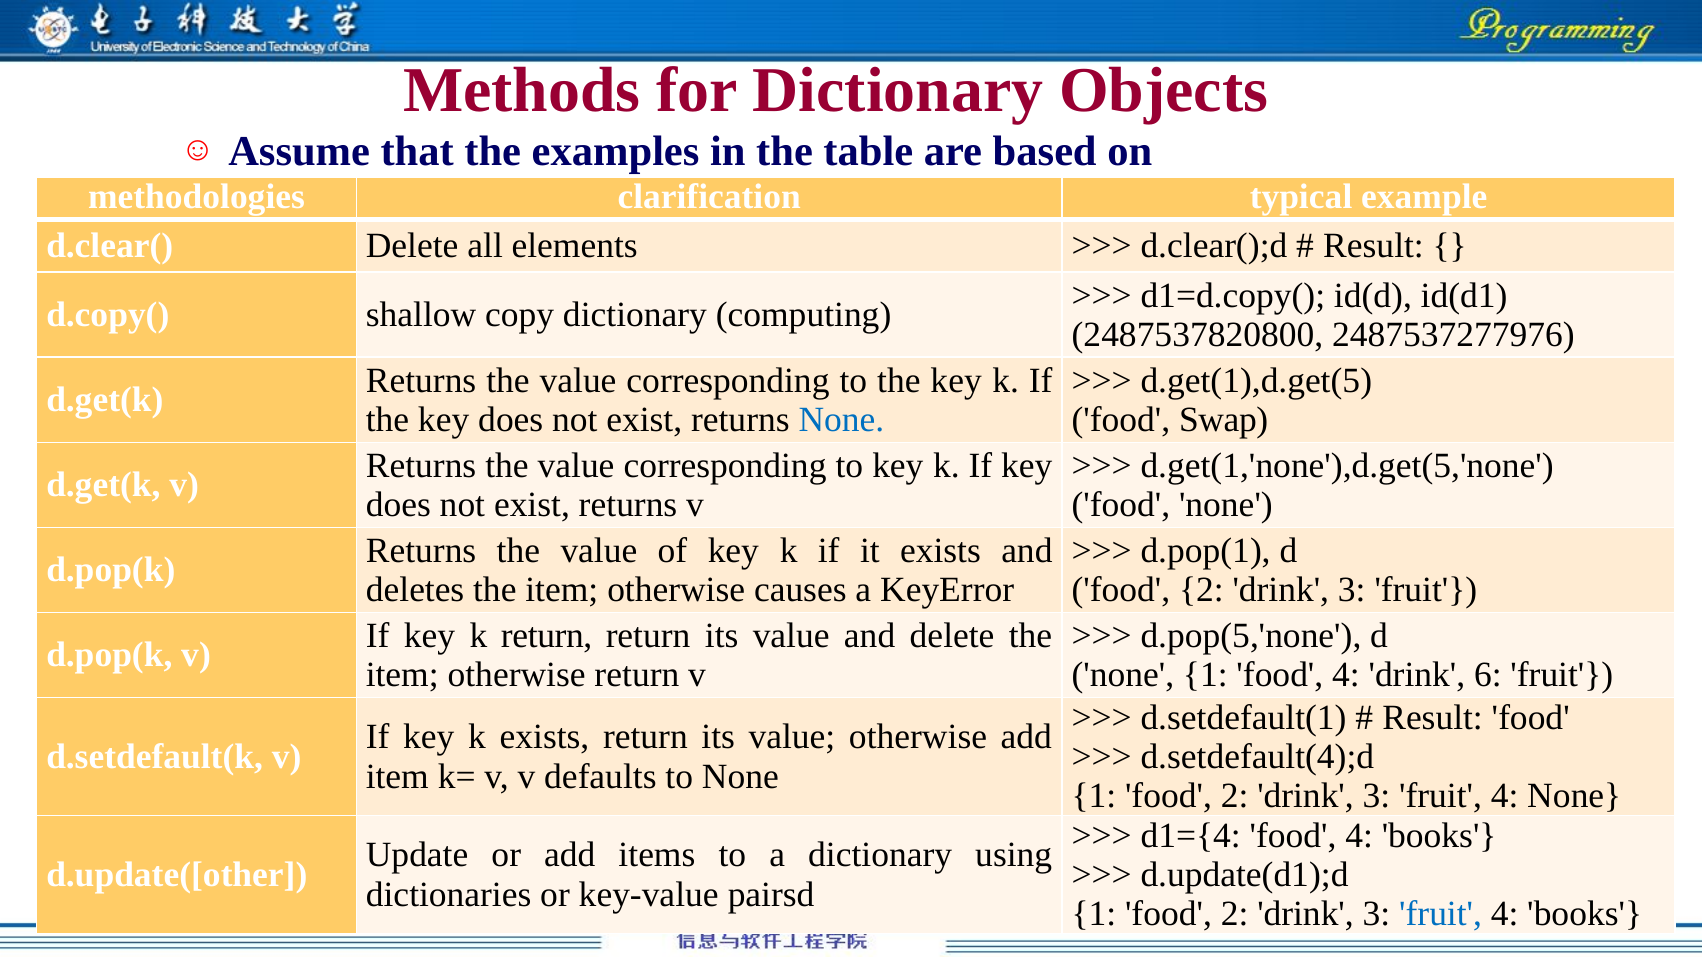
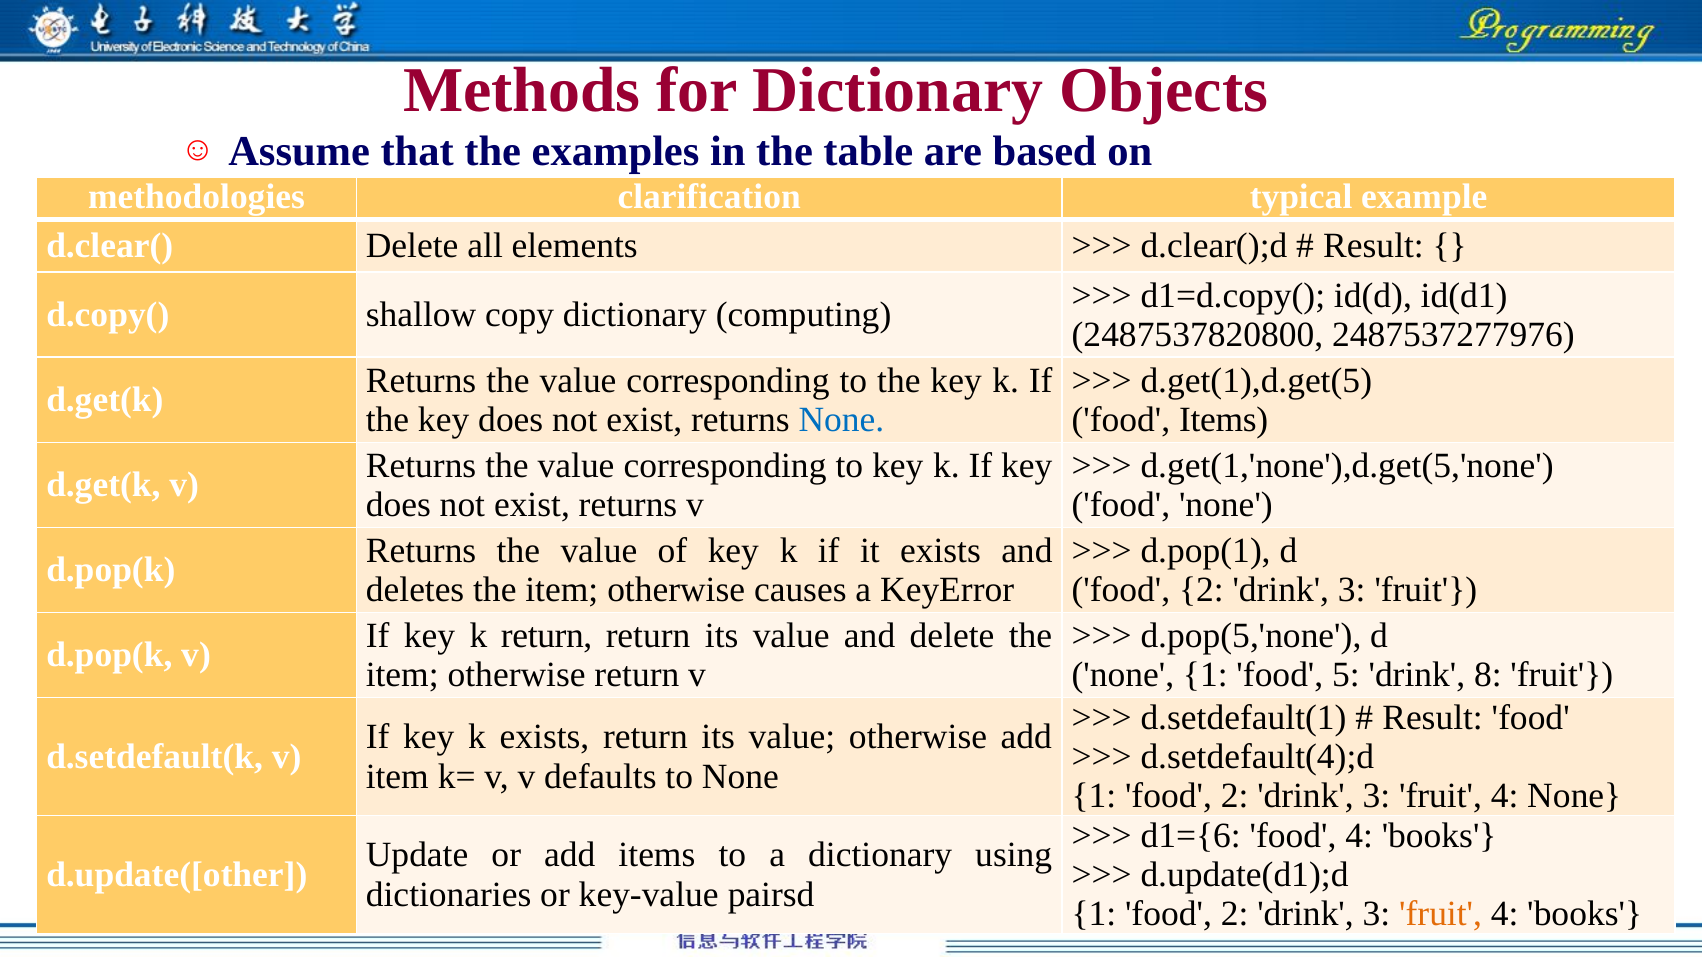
food Swap: Swap -> Items (1224, 420)
1 food 4: 4 -> 5 (1346, 675)
6: 6 -> 8 (1488, 675)
d1={4: d1={4 -> d1={6 (1191, 836)
fruit colour: blue -> orange (1441, 914)
